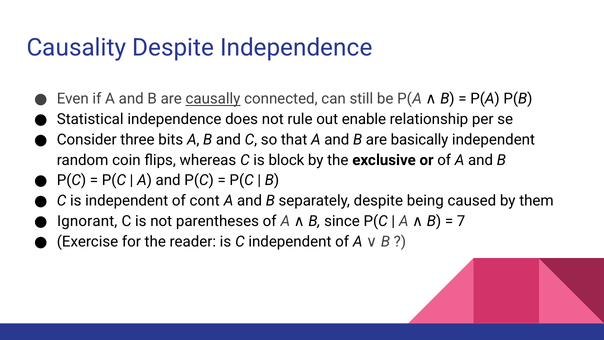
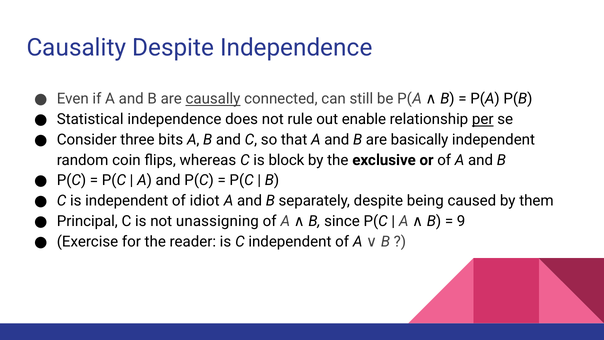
per underline: none -> present (483, 119)
cont: cont -> idiot (205, 201)
Ignorant: Ignorant -> Principal (87, 221)
parentheses: parentheses -> unassigning (217, 221)
7: 7 -> 9 (461, 221)
